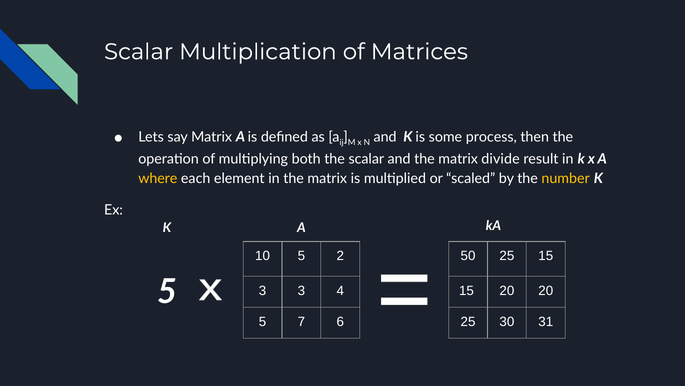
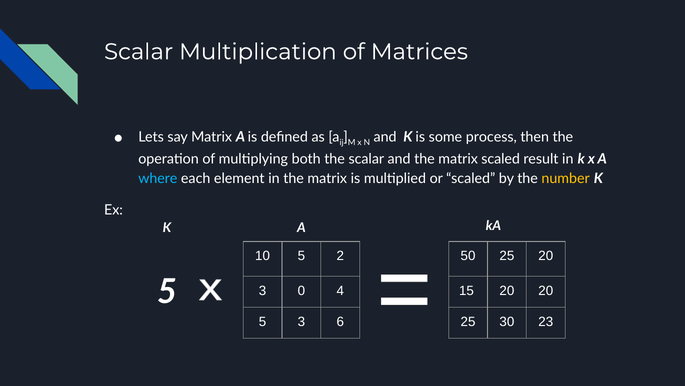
matrix divide: divide -> scaled (501, 159)
where colour: yellow -> light blue (158, 178)
25 15: 15 -> 20 (546, 256)
3 3: 3 -> 0 (301, 290)
5 7: 7 -> 3 (301, 321)
31: 31 -> 23 (546, 321)
